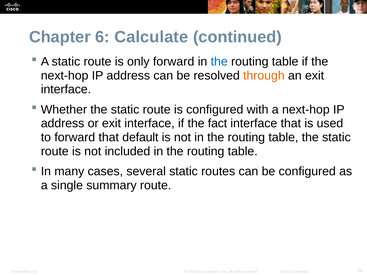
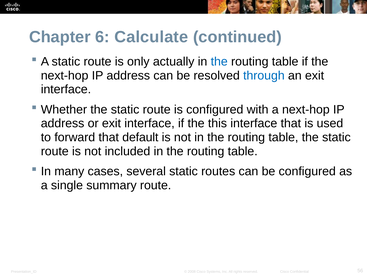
only forward: forward -> actually (174, 62)
through colour: orange -> blue (264, 76)
fact: fact -> this (217, 124)
